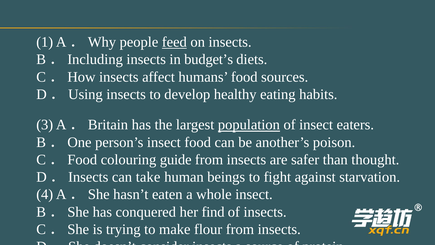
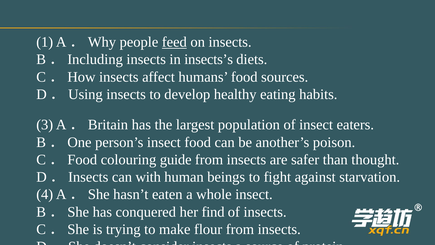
budget’s: budget’s -> insects’s (209, 59)
population underline: present -> none (249, 125)
take: take -> with (148, 177)
